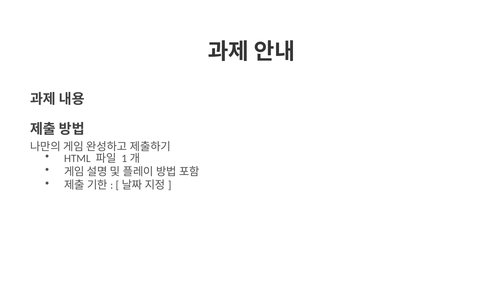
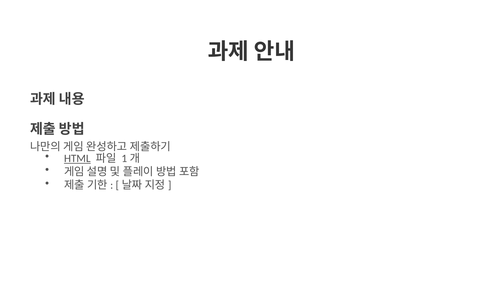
HTML underline: none -> present (77, 158)
